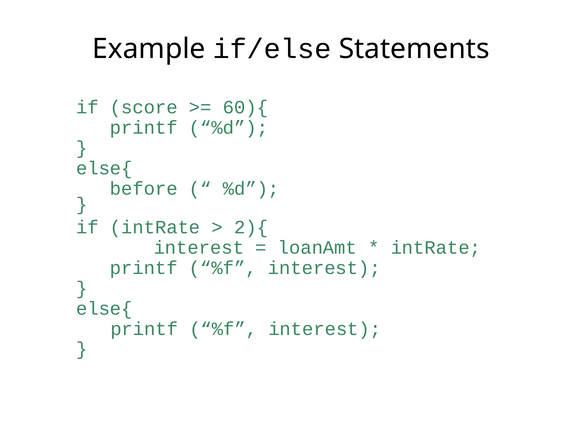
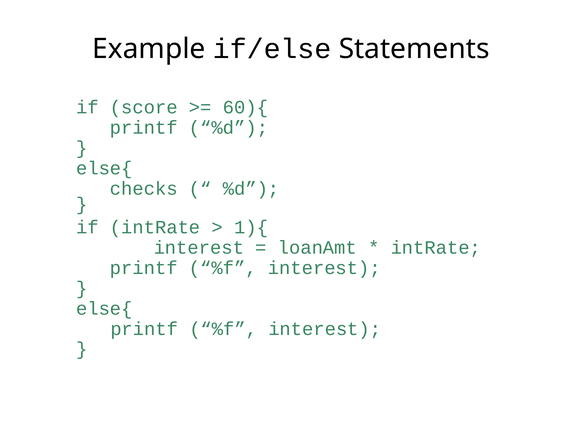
before: before -> checks (144, 189)
2){: 2){ -> 1){ (251, 227)
